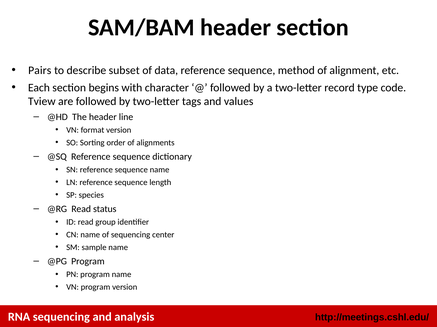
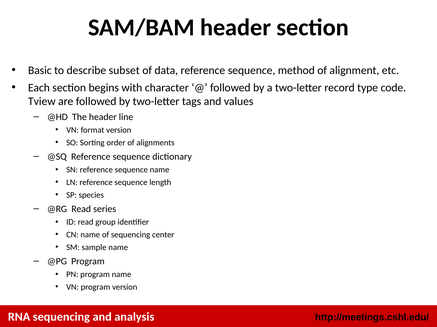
Pairs: Pairs -> Basic (40, 71)
status: status -> series (105, 209)
